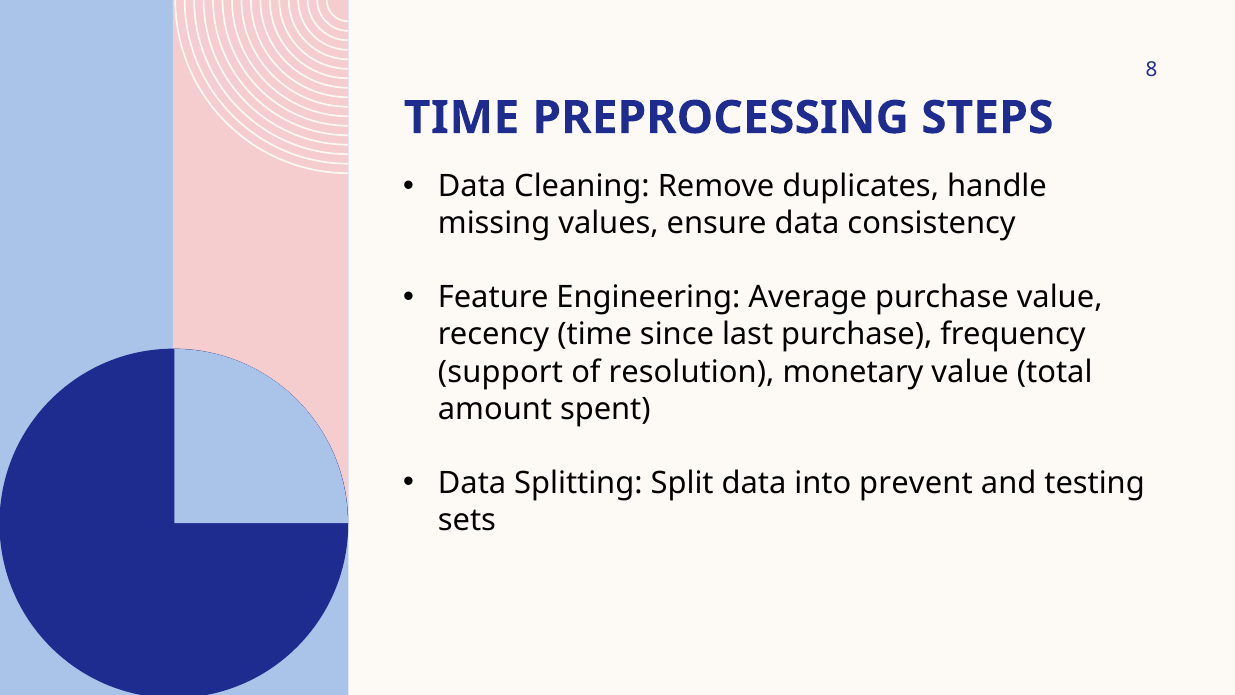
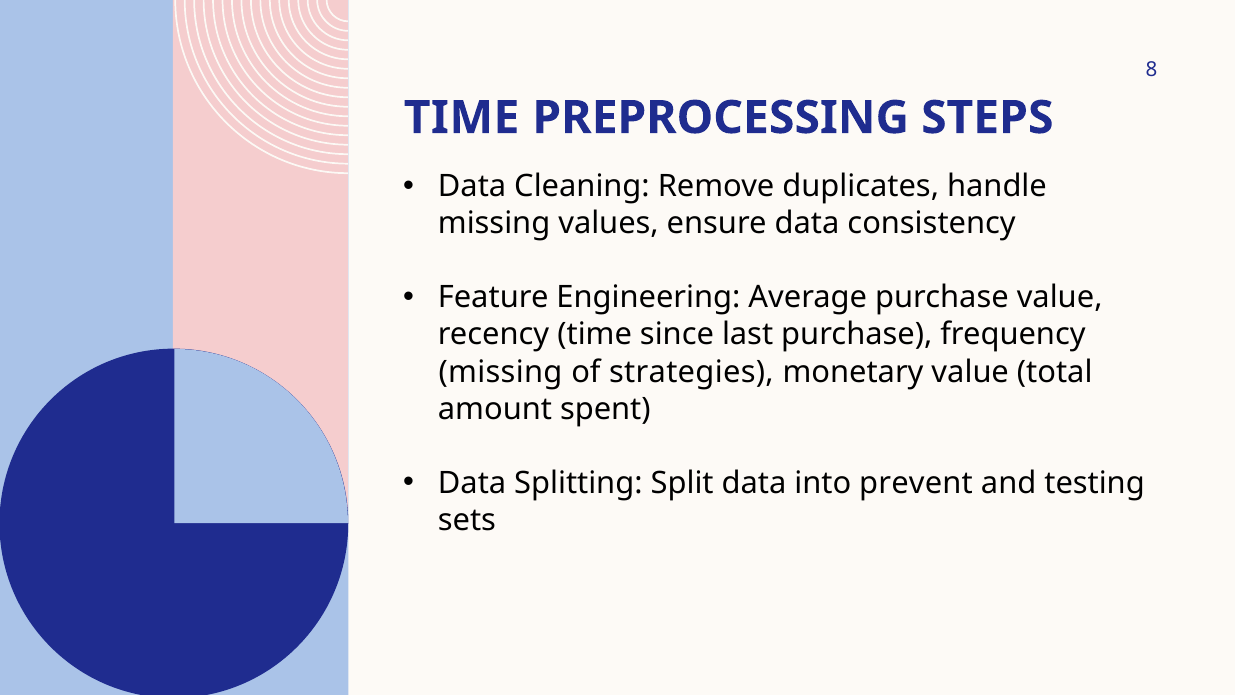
support: support -> missing (500, 372)
resolution: resolution -> strategies (691, 372)
